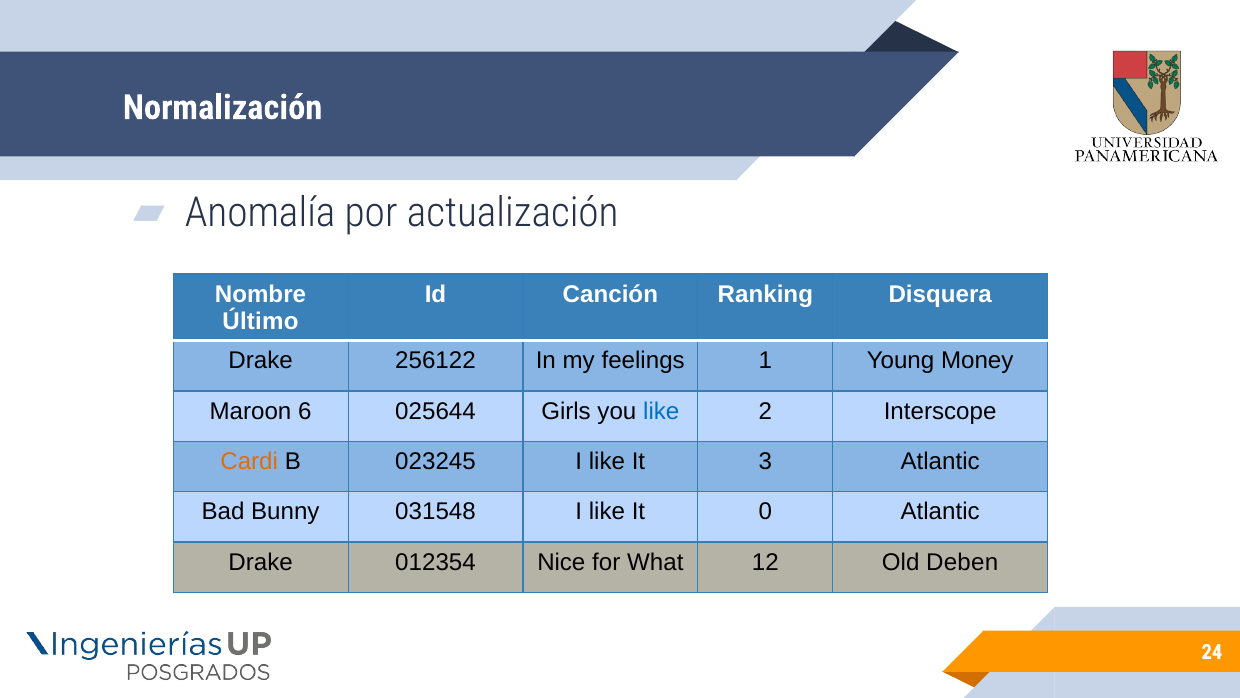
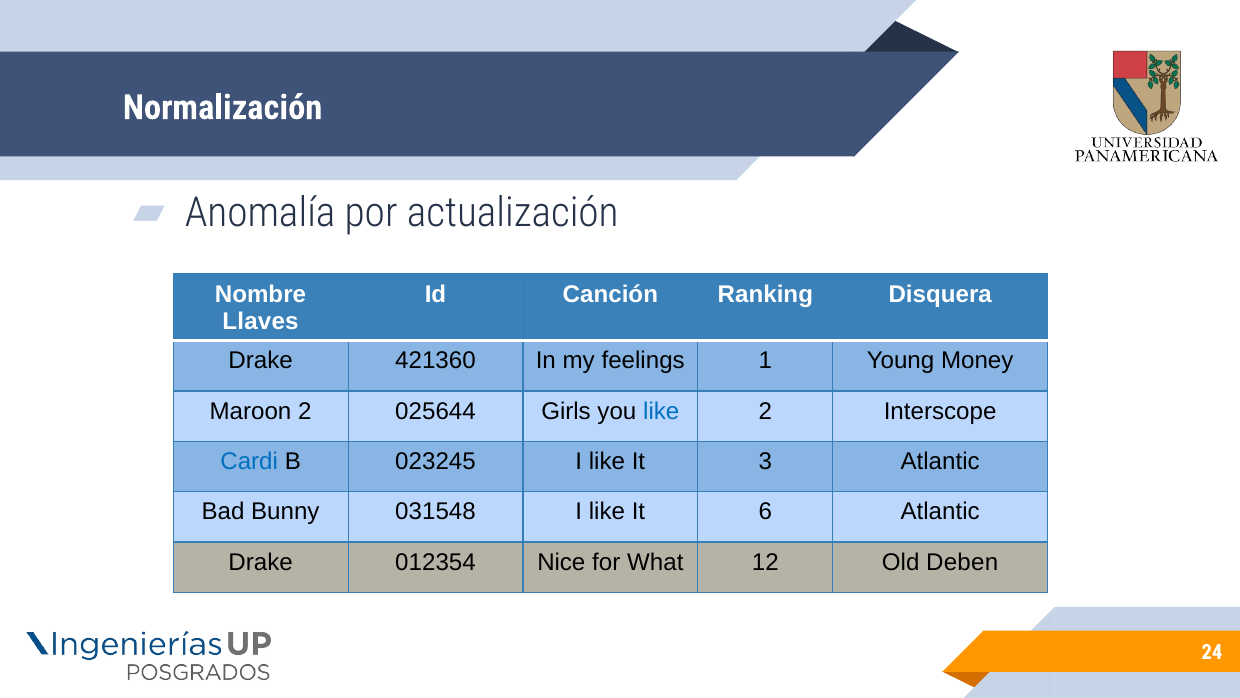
Último: Último -> Llaves (260, 321)
256122: 256122 -> 421360 (435, 361)
Maroon 6: 6 -> 2 (305, 411)
Cardi colour: orange -> blue (249, 461)
0: 0 -> 6 (765, 511)
